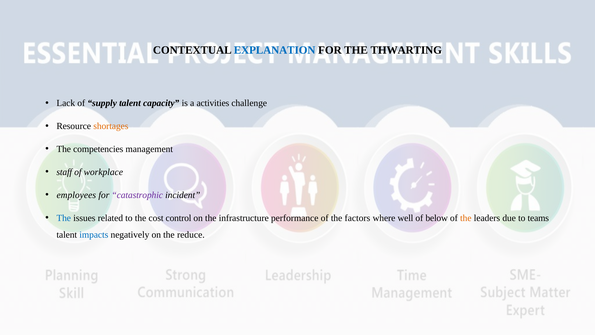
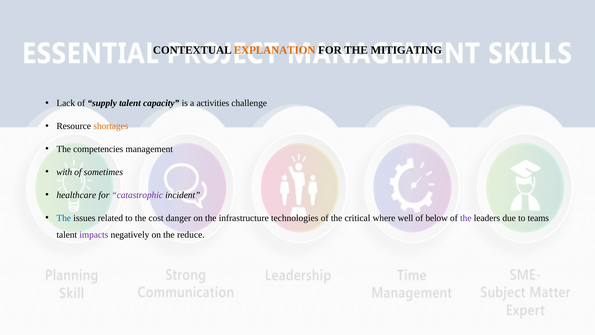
EXPLANATION colour: blue -> orange (275, 50)
THWARTING: THWARTING -> MITIGATING (406, 50)
staff: staff -> with (64, 172)
workplace: workplace -> sometimes (103, 172)
employees: employees -> healthcare (76, 195)
control: control -> danger (178, 218)
performance: performance -> technologies (295, 218)
factors: factors -> critical (357, 218)
the colour: orange -> purple (466, 218)
impacts colour: blue -> purple (94, 234)
